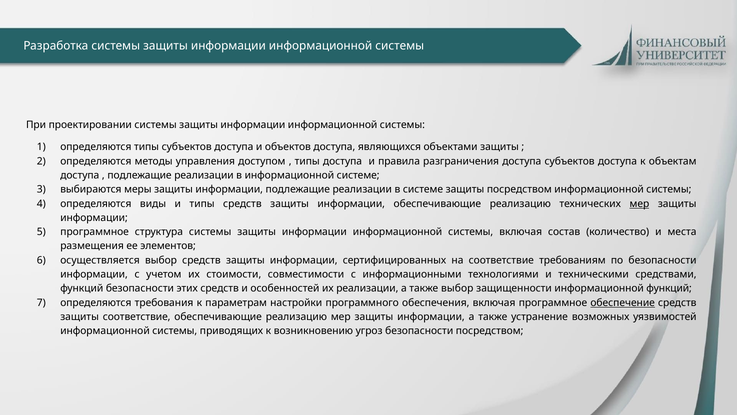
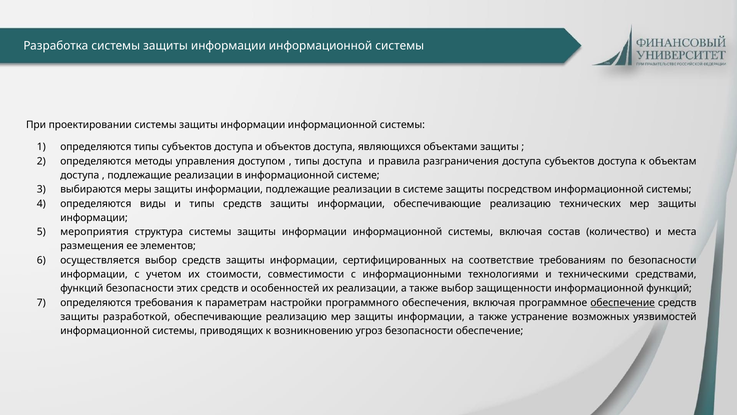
мер underline: present -> none (639, 203)
программное: программное -> мероприятия (95, 232)
защиты соответствие: соответствие -> разработкой (137, 316)
безопасности посредством: посредством -> обеспечение (490, 331)
